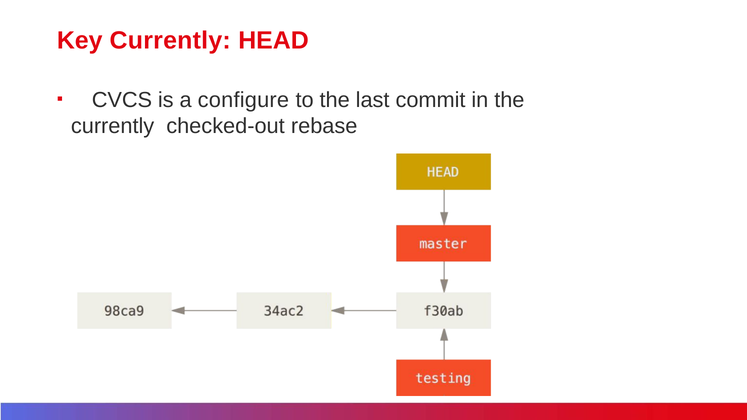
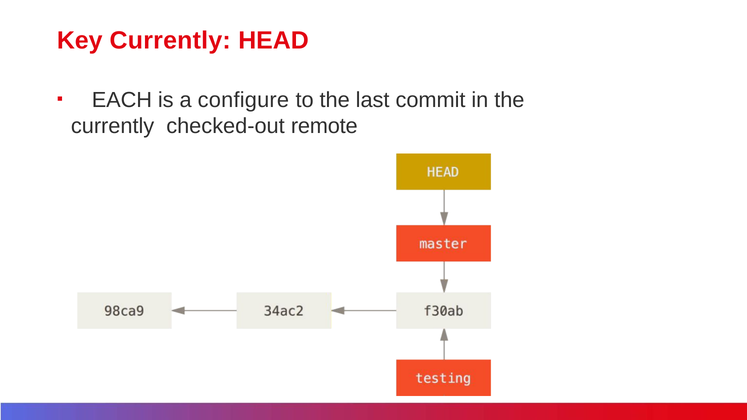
CVCS: CVCS -> EACH (122, 100)
rebase: rebase -> remote (324, 126)
